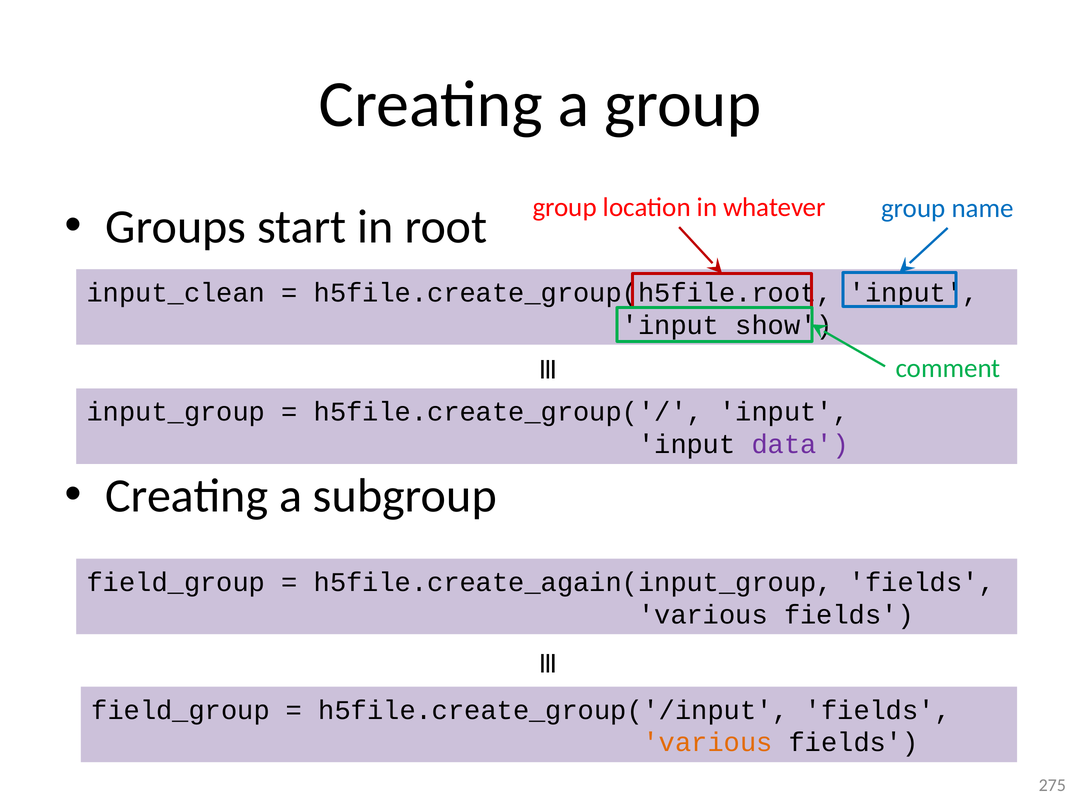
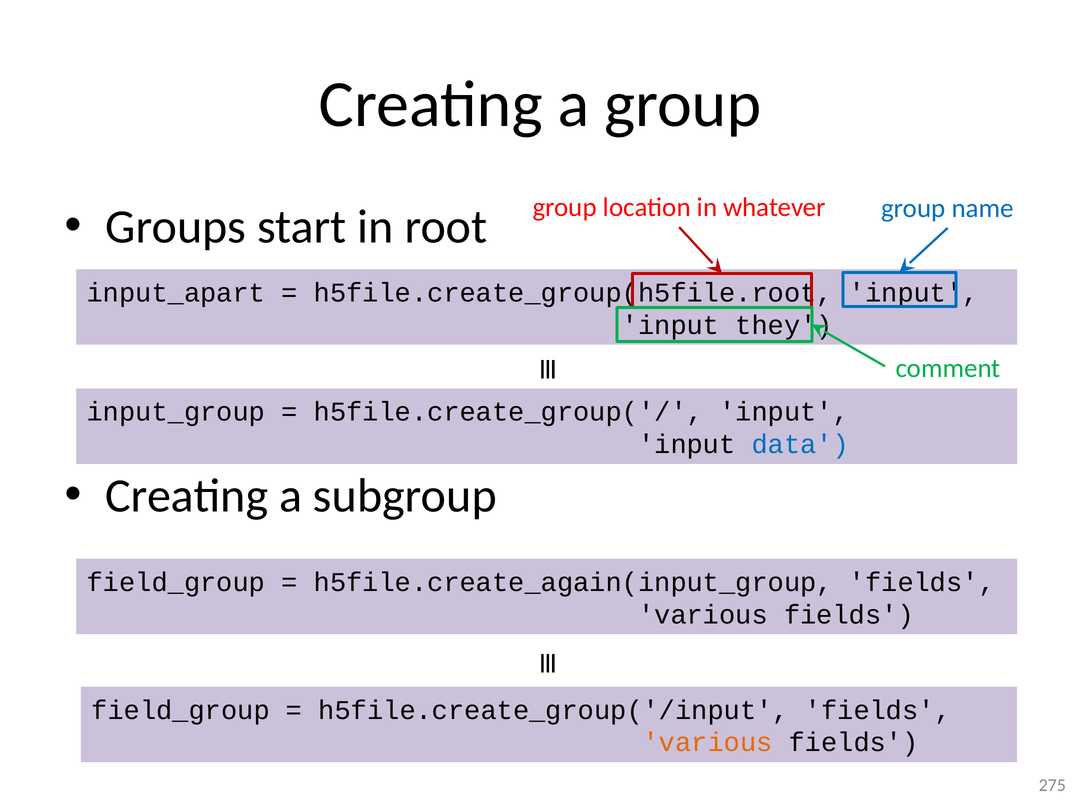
input_clean: input_clean -> input_apart (176, 293)
show: show -> they (784, 325)
data colour: purple -> blue (800, 444)
